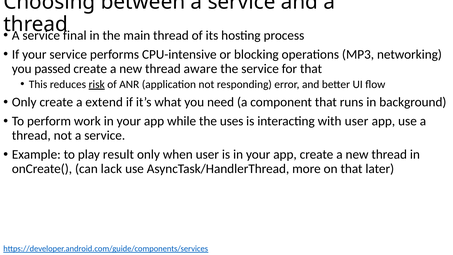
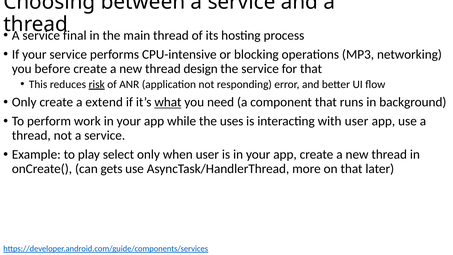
passed: passed -> before (52, 69)
aware: aware -> design (201, 69)
what underline: none -> present (168, 102)
result: result -> select (118, 154)
lack: lack -> gets (112, 169)
